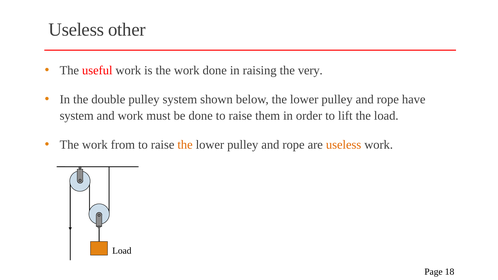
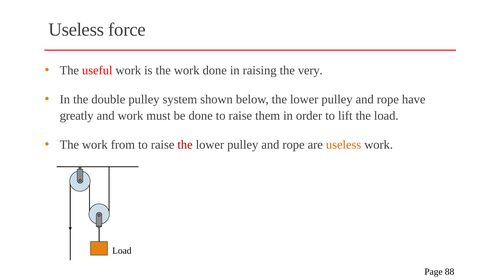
other: other -> force (127, 30)
system: system -> greatly (77, 116)
the colour: orange -> red (185, 145)
18: 18 -> 88 (450, 272)
